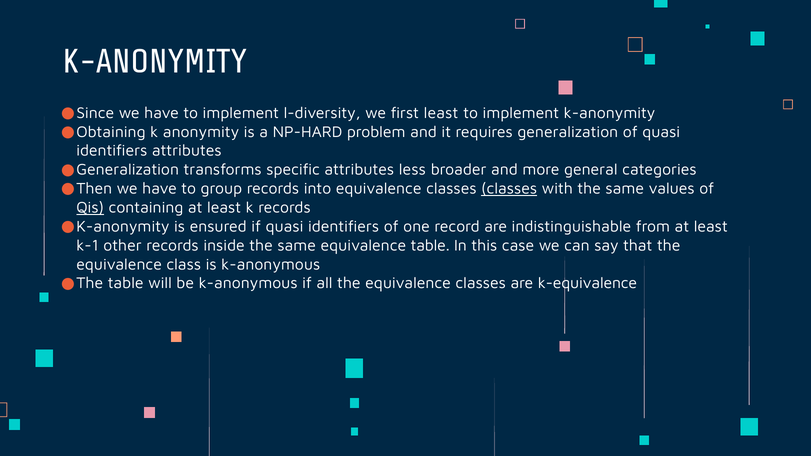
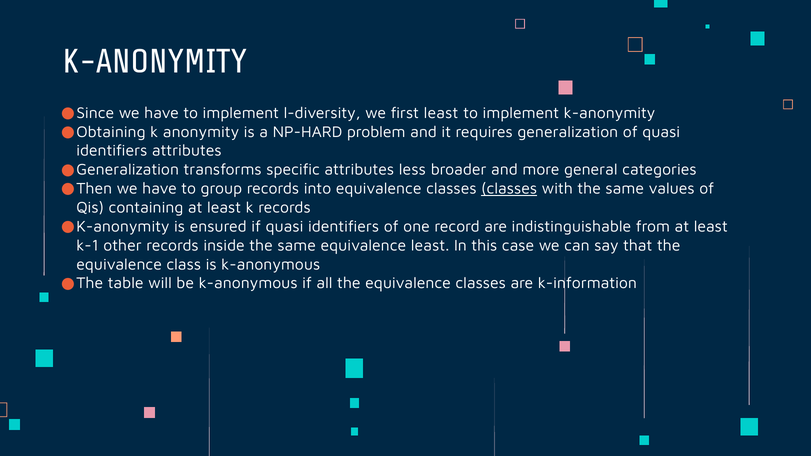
Qis underline: present -> none (90, 208)
equivalence table: table -> least (430, 246)
k-equivalence: k-equivalence -> k-information (587, 283)
